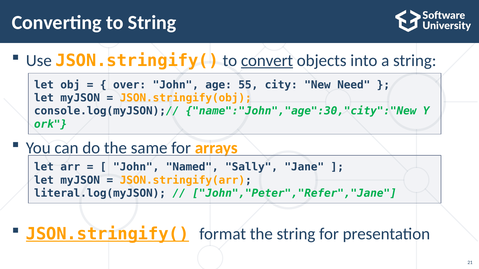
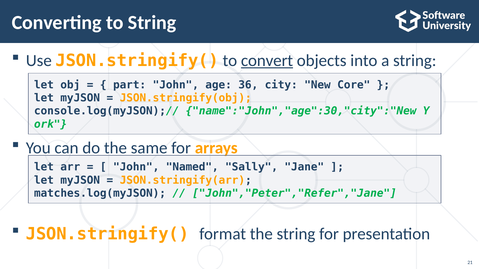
over: over -> part (130, 85)
55: 55 -> 36 (248, 85)
Need: Need -> Core (354, 85)
literal.log(myJSON: literal.log(myJSON -> matches.log(myJSON (100, 194)
JSON.stringify( underline: present -> none (107, 234)
